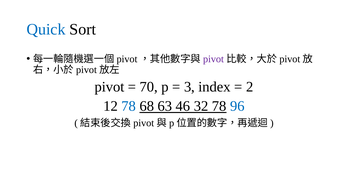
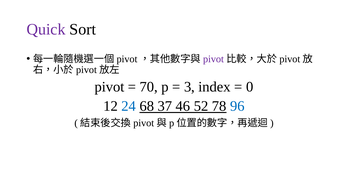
Quick colour: blue -> purple (46, 29)
2: 2 -> 0 (250, 87)
12 78: 78 -> 24 (129, 106)
63: 63 -> 37 (165, 106)
32: 32 -> 52 (201, 106)
